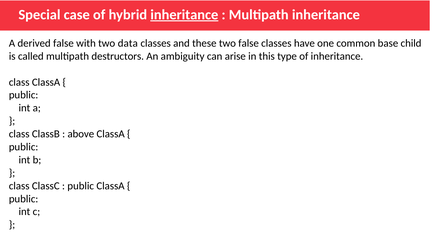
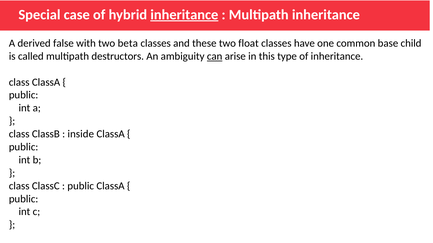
data: data -> beta (128, 43)
two false: false -> float (249, 43)
can underline: none -> present (215, 56)
above: above -> inside (81, 134)
